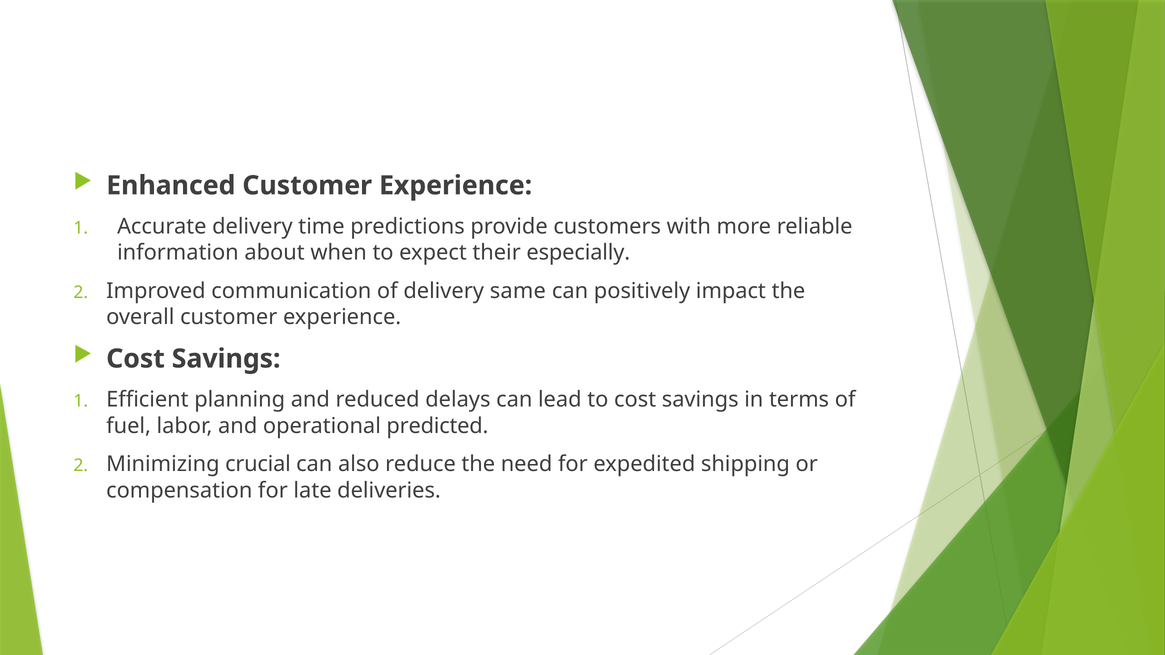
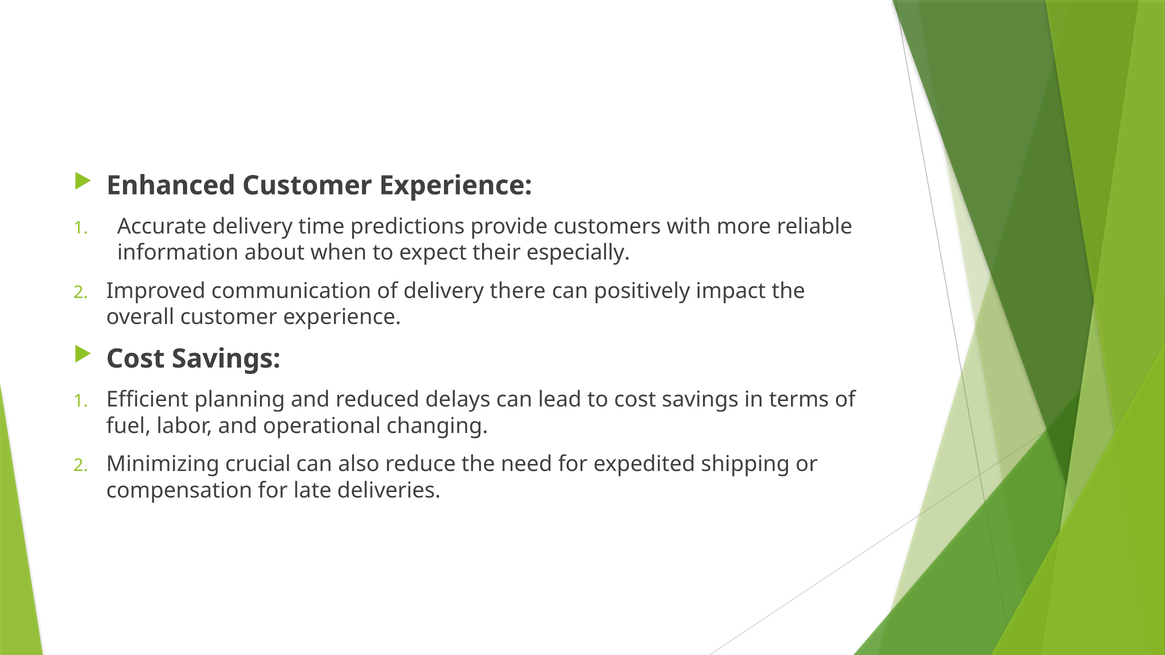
same: same -> there (518, 291)
predicted: predicted -> changing (437, 426)
